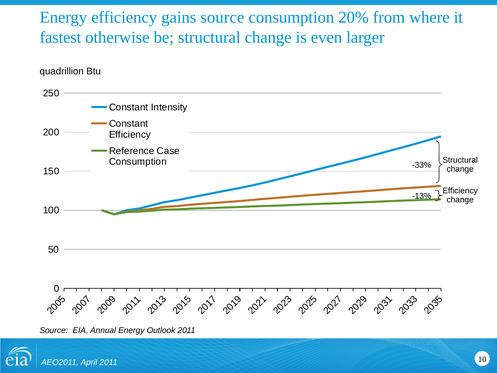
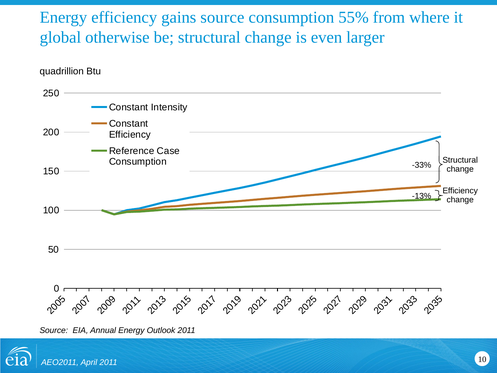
20%: 20% -> 55% (354, 17)
fastest: fastest -> global (60, 37)
